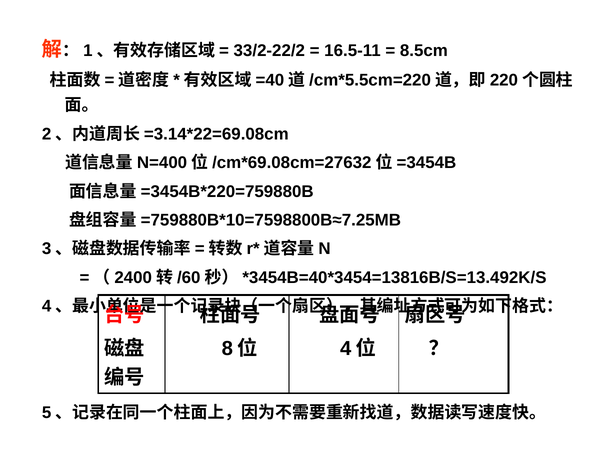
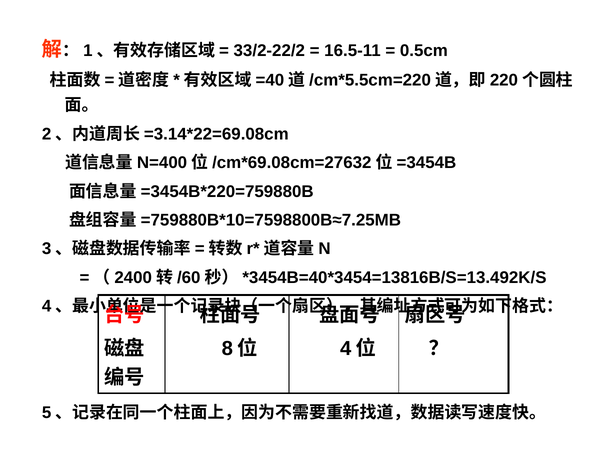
8.5cm: 8.5cm -> 0.5cm (424, 51)
